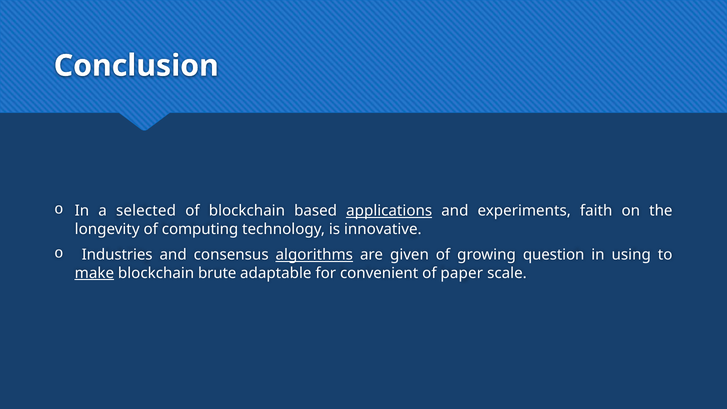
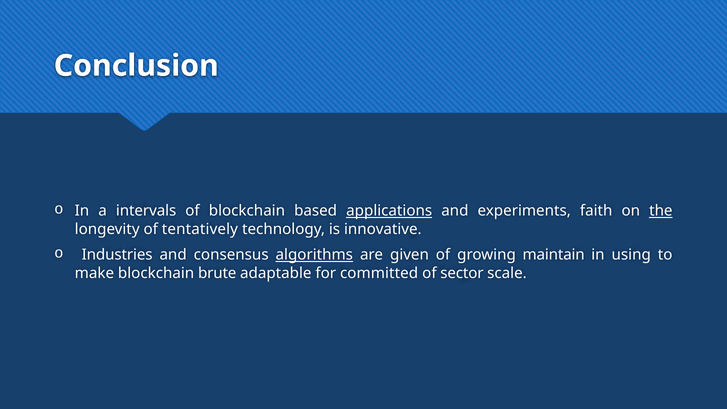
selected: selected -> intervals (146, 211)
the underline: none -> present (661, 211)
computing: computing -> tentatively (200, 229)
question: question -> maintain (554, 255)
make underline: present -> none (94, 273)
convenient: convenient -> committed (379, 273)
paper: paper -> sector (462, 273)
